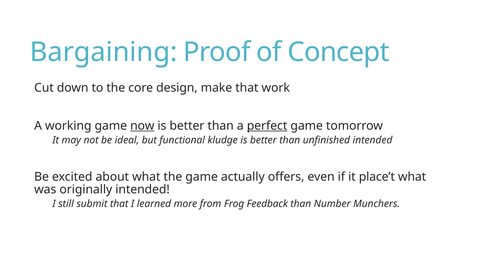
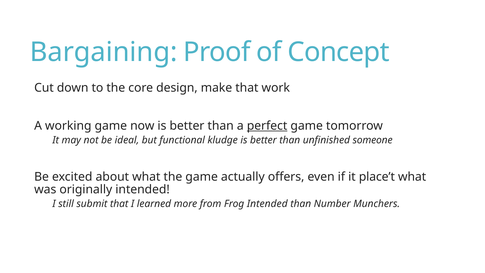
now underline: present -> none (142, 126)
unfinished intended: intended -> someone (373, 140)
Frog Feedback: Feedback -> Intended (267, 204)
